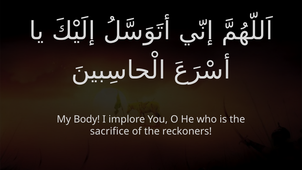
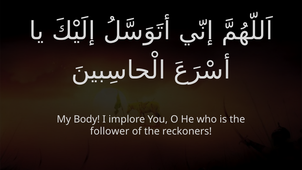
sacrifice: sacrifice -> follower (110, 131)
